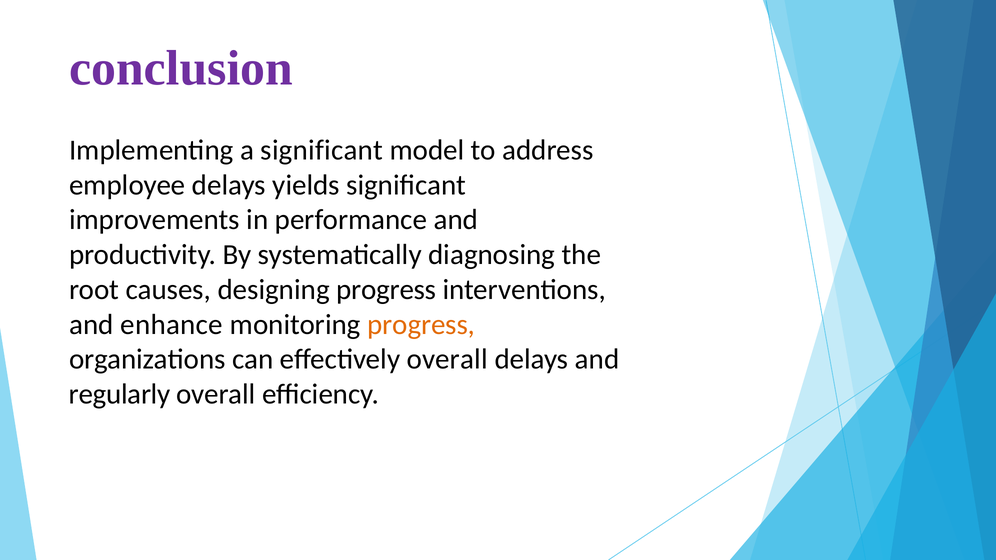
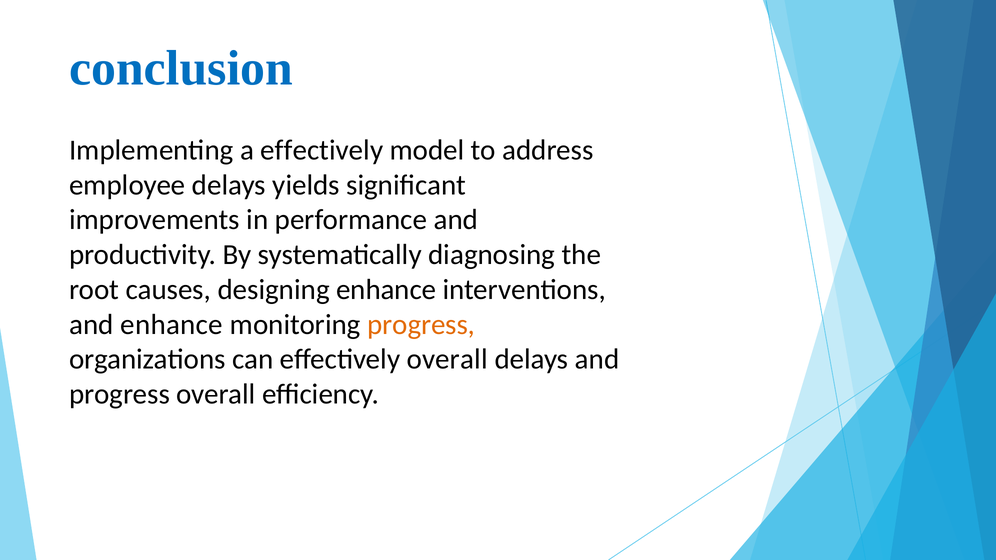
conclusion colour: purple -> blue (181, 69)
a significant: significant -> effectively (322, 150)
designing progress: progress -> enhance (386, 290)
regularly: regularly -> progress (120, 394)
